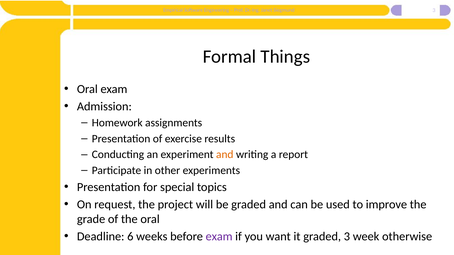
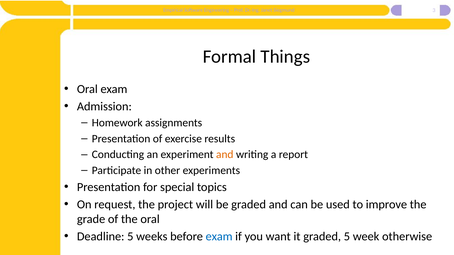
Deadline 6: 6 -> 5 (130, 237)
exam colour: purple -> blue (219, 237)
graded 3: 3 -> 5 (347, 237)
